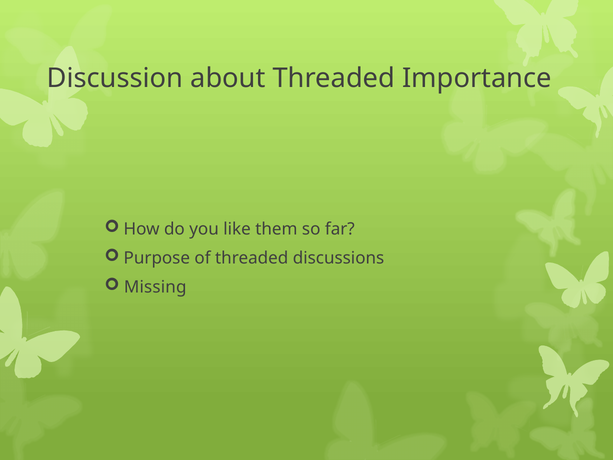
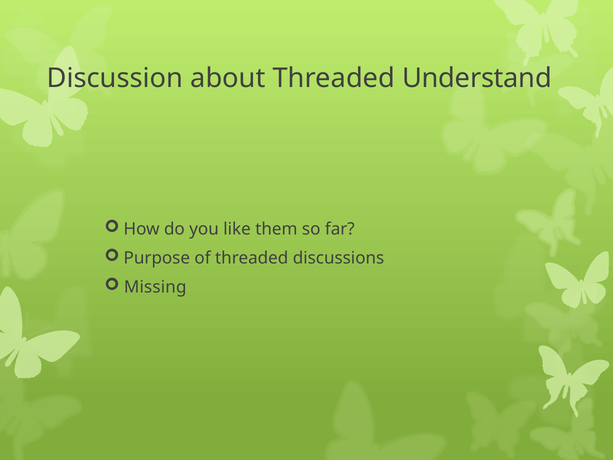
Importance: Importance -> Understand (477, 78)
